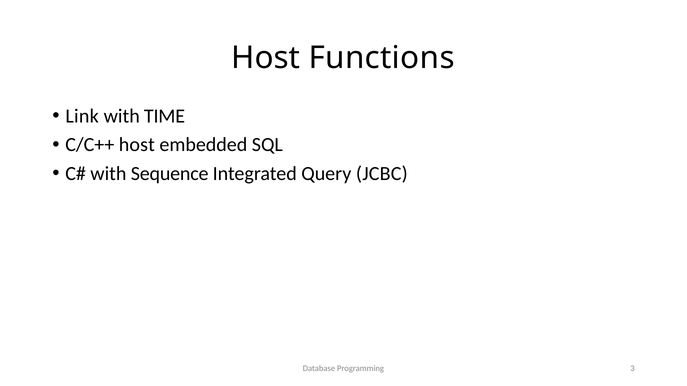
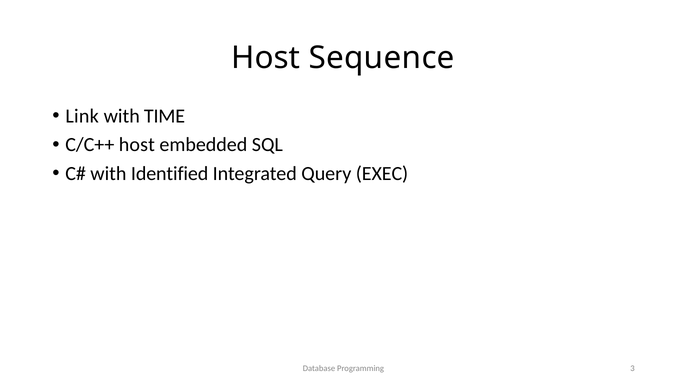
Functions: Functions -> Sequence (382, 58)
Sequence: Sequence -> Identified (170, 174)
JCBC: JCBC -> EXEC (382, 174)
